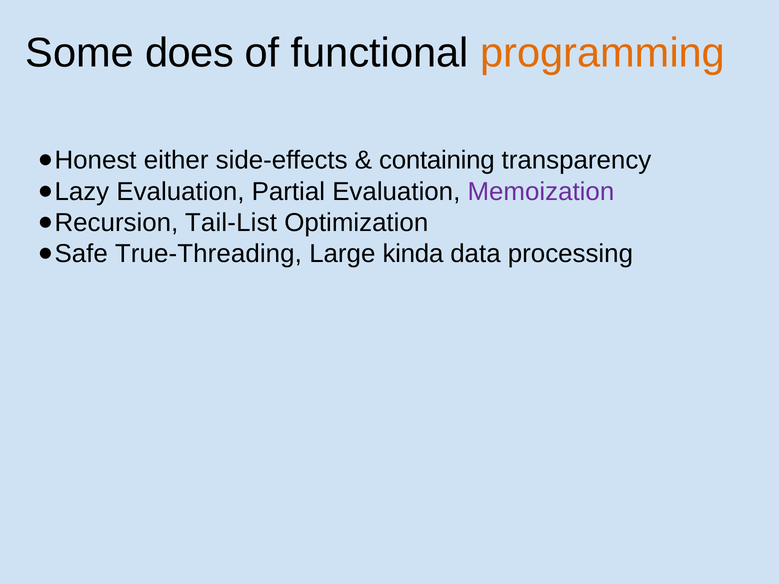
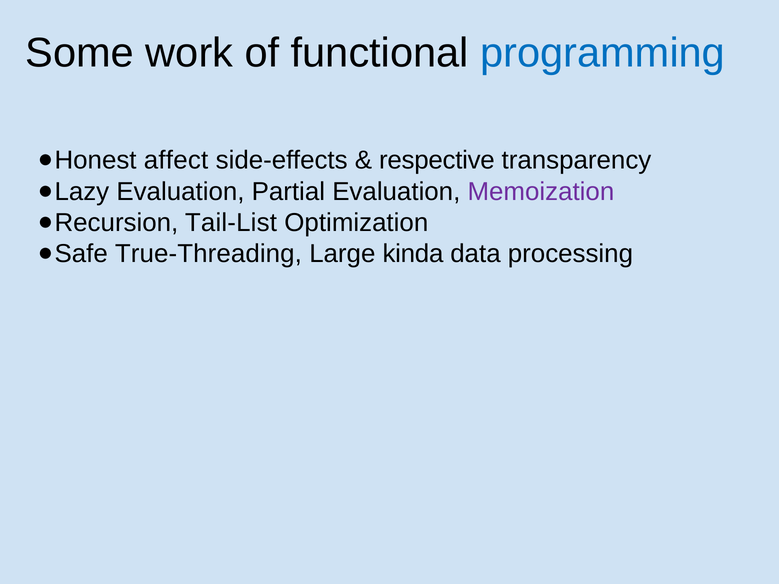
does: does -> work (189, 53)
programming colour: orange -> blue (603, 53)
either: either -> affect (176, 160)
containing: containing -> respective (437, 160)
